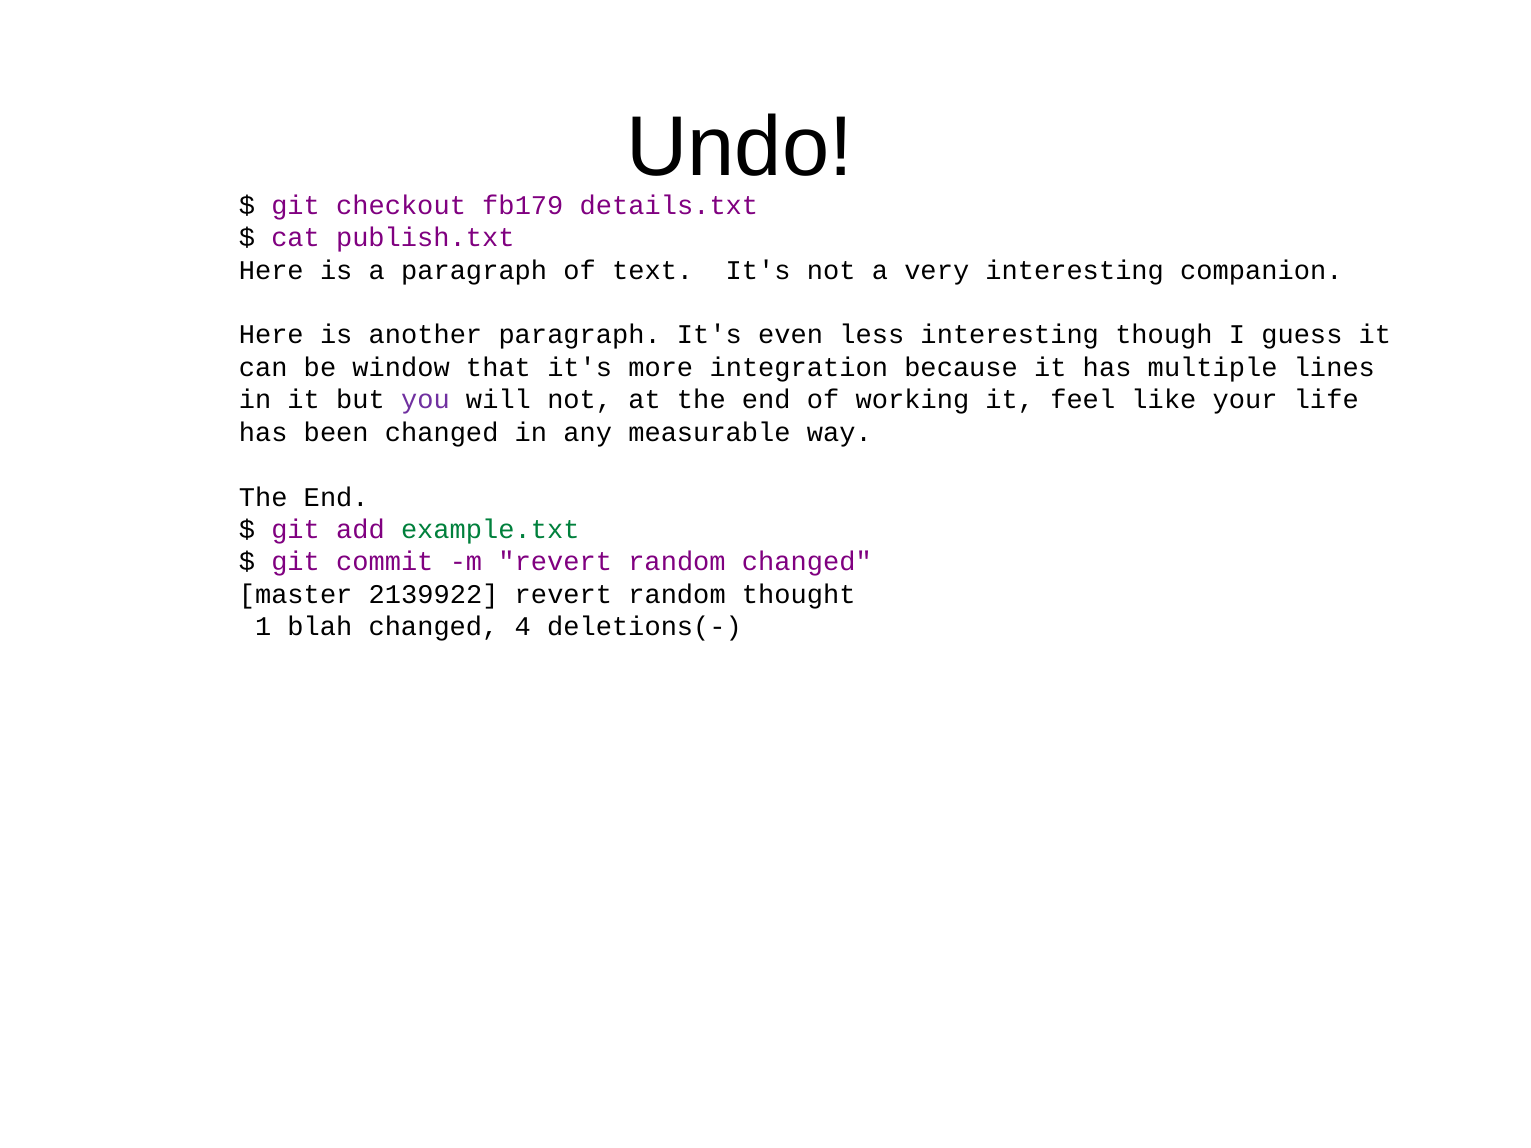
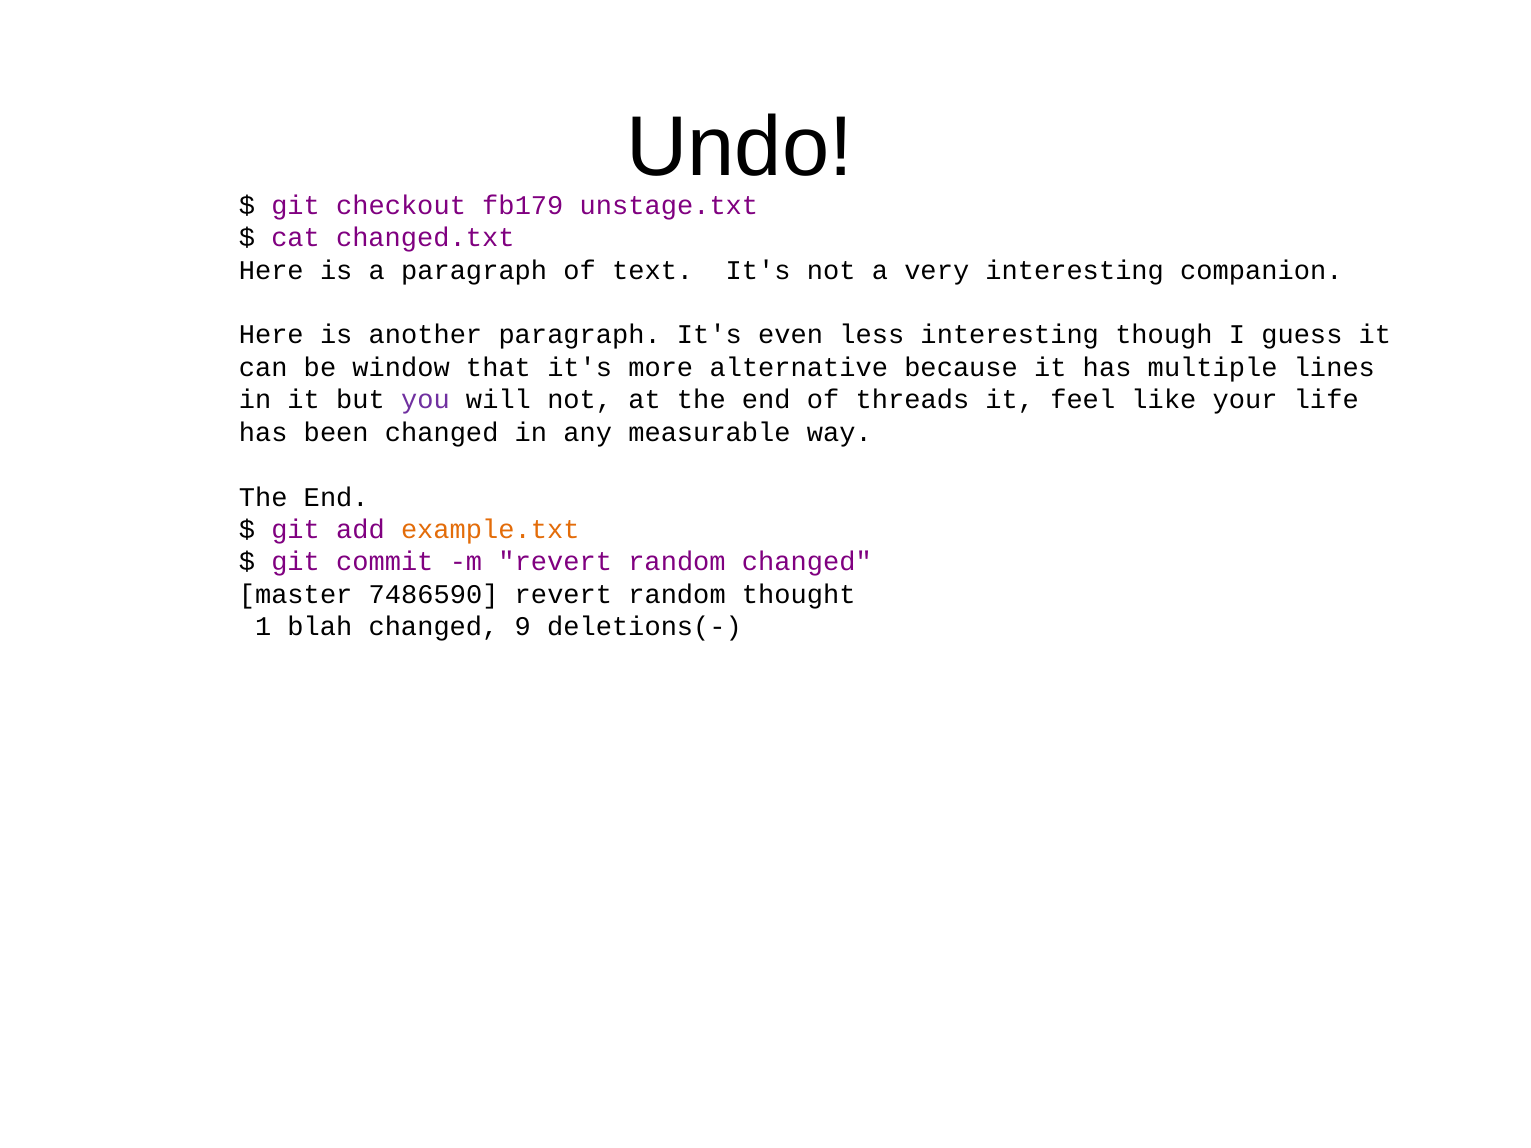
details.txt: details.txt -> unstage.txt (669, 205)
publish.txt: publish.txt -> changed.txt (425, 238)
integration: integration -> alternative (799, 368)
working: working -> threads (912, 400)
example.txt colour: green -> orange (490, 530)
2139922: 2139922 -> 7486590 (434, 594)
4: 4 -> 9 (523, 627)
